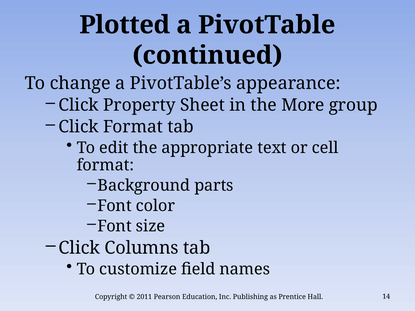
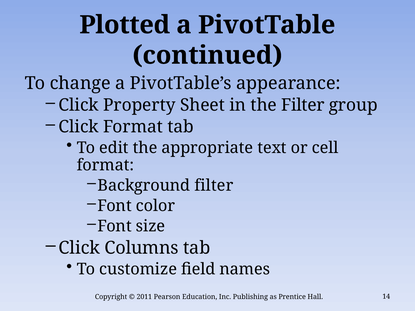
the More: More -> Filter (303, 105)
Background parts: parts -> filter (214, 186)
